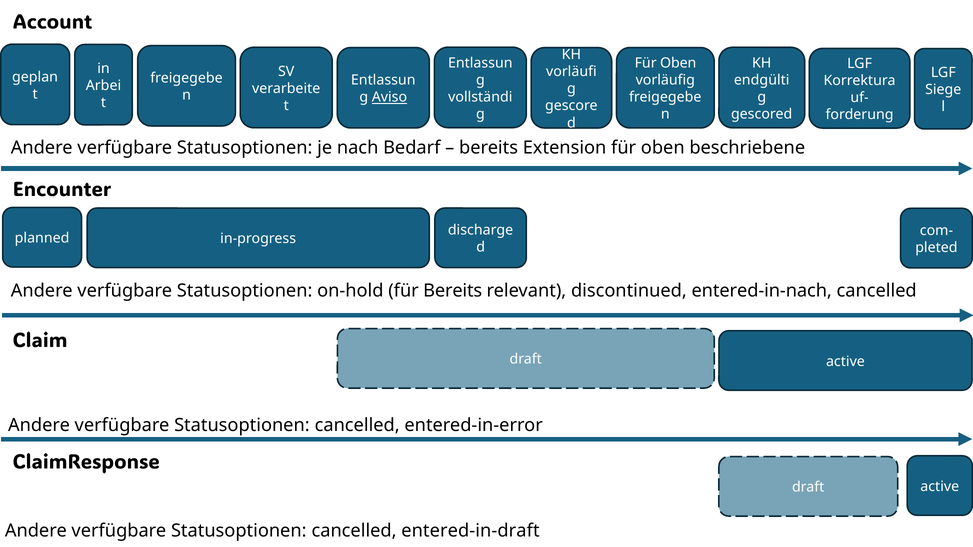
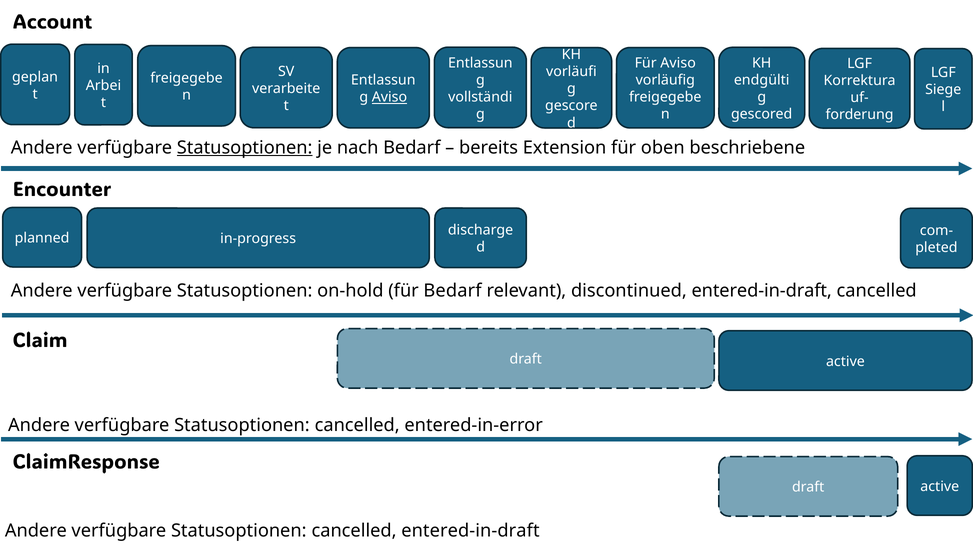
Oben: Oben -> Aviso (678, 63)
Statusoptionen underline: none -> present (245, 148)
für Bereits: Bereits -> Bedarf (453, 291)
discontinued entered-in-nach: entered-in-nach -> entered-in-draft (762, 291)
